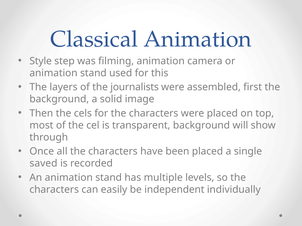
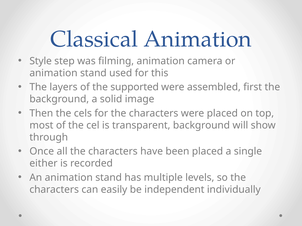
journalists: journalists -> supported (135, 87)
saved: saved -> either (44, 164)
